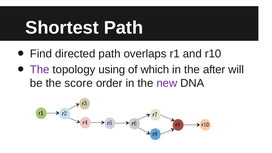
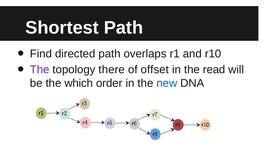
using: using -> there (112, 70)
which: which -> offset (155, 70)
after: after -> read (214, 70)
score: score -> which (79, 83)
new colour: purple -> blue (167, 83)
